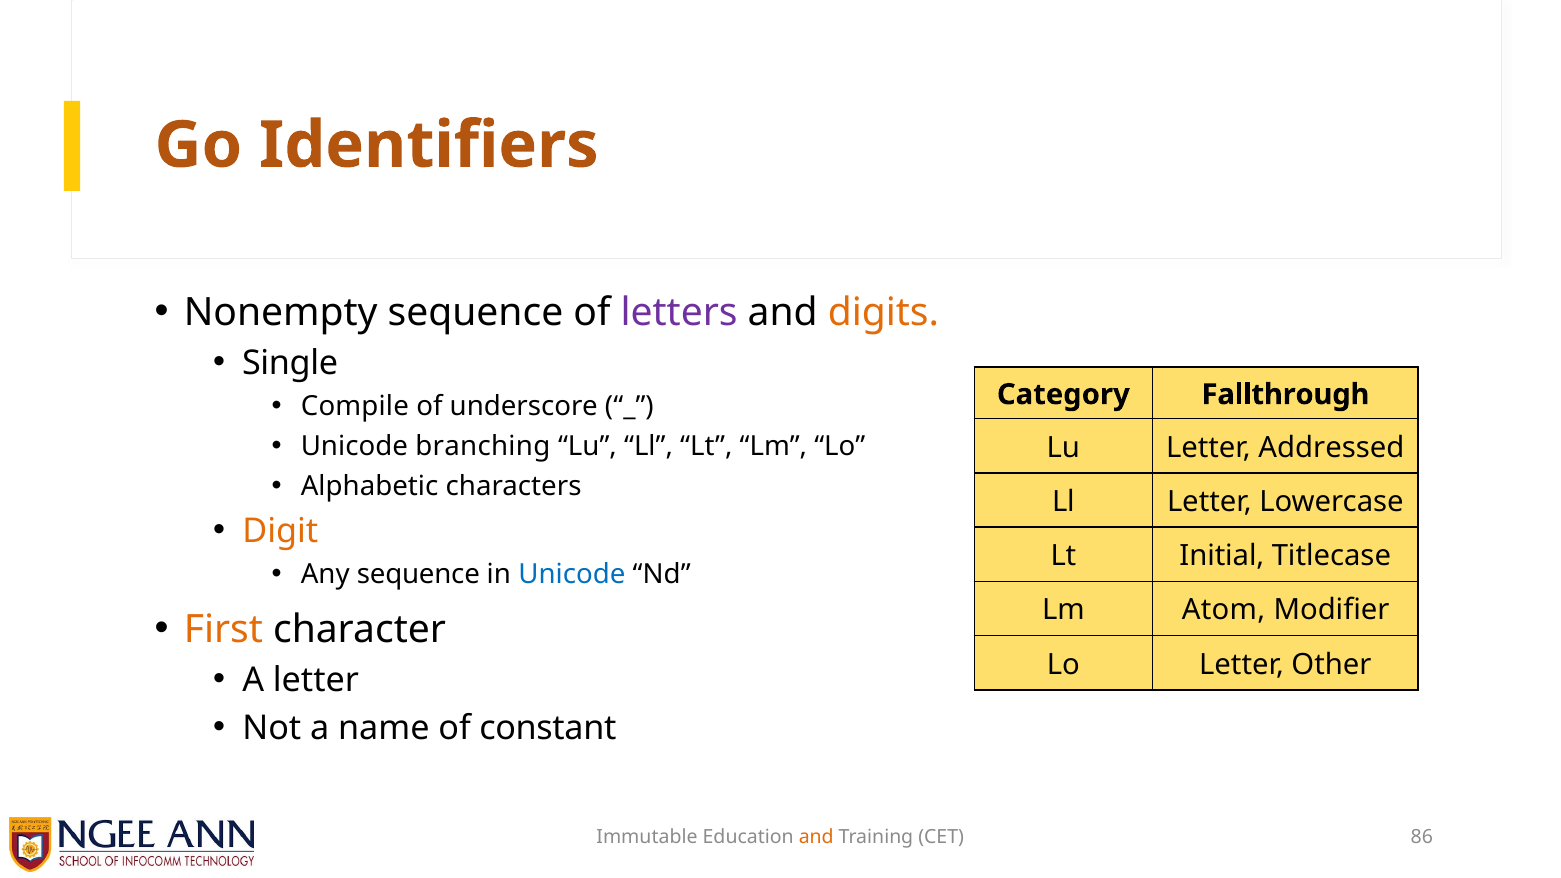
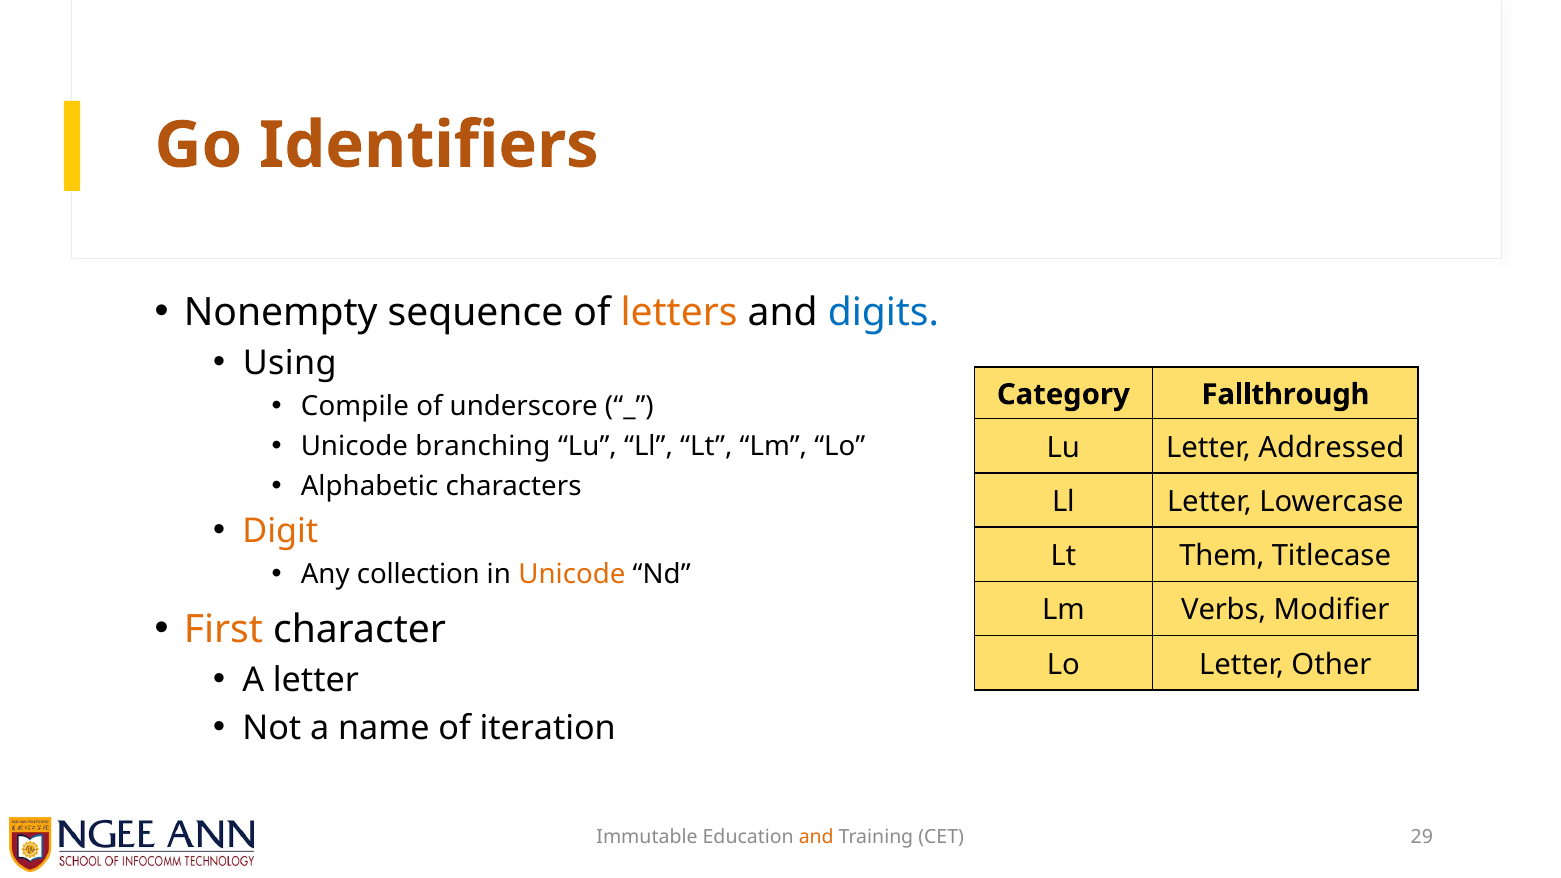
letters colour: purple -> orange (679, 313)
digits colour: orange -> blue (883, 313)
Single: Single -> Using (290, 363)
Initial: Initial -> Them (1222, 556)
Any sequence: sequence -> collection (418, 575)
Unicode colour: blue -> orange (572, 575)
Atom: Atom -> Verbs (1224, 610)
constant: constant -> iteration (548, 728)
86: 86 -> 29 (1422, 837)
